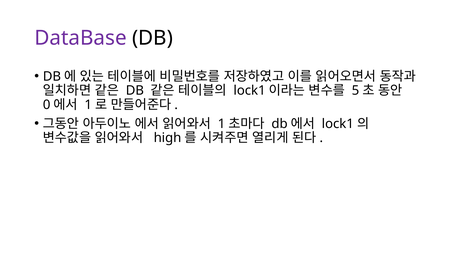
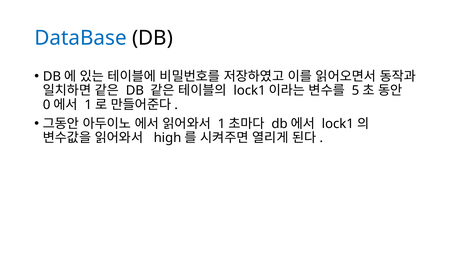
DataBase colour: purple -> blue (81, 38)
